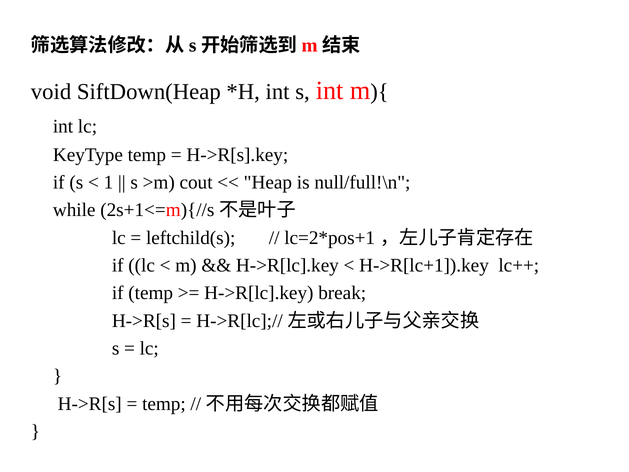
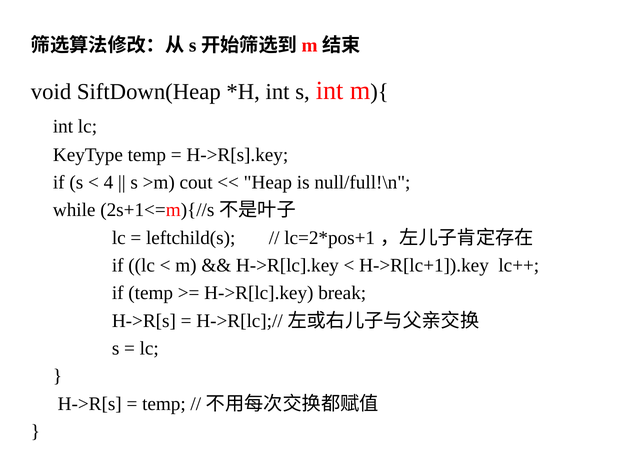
1: 1 -> 4 (108, 182)
